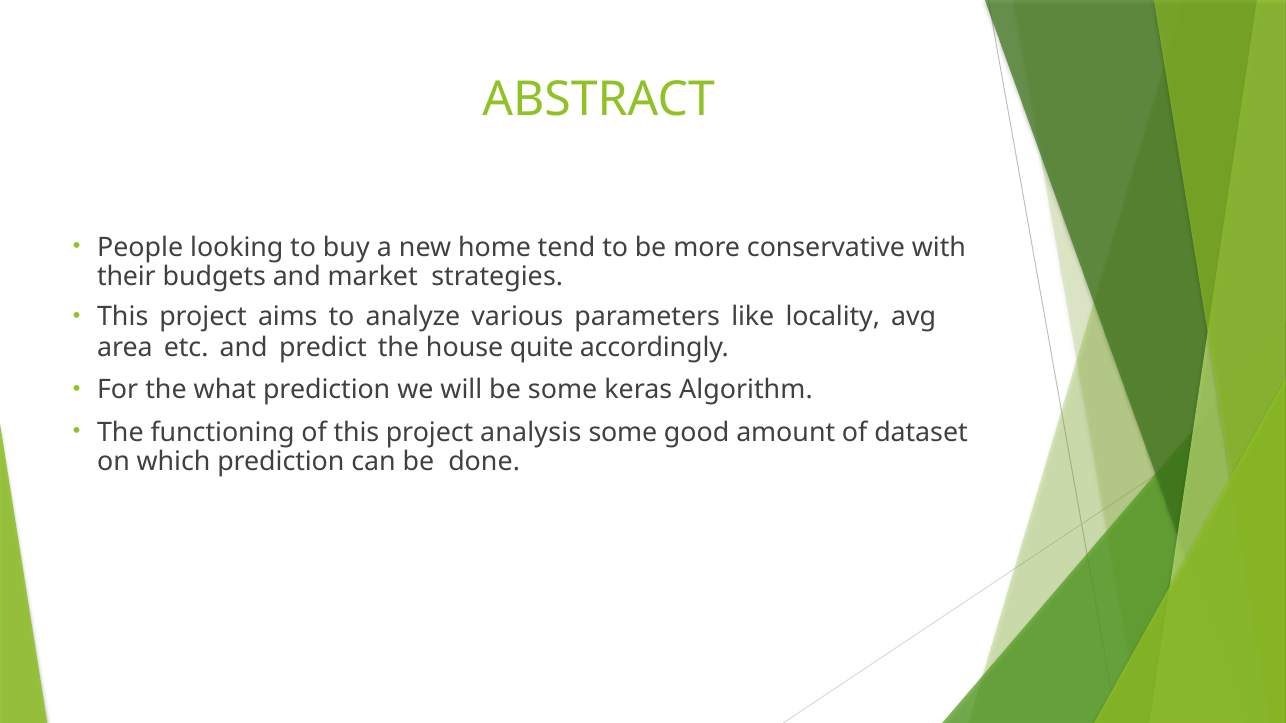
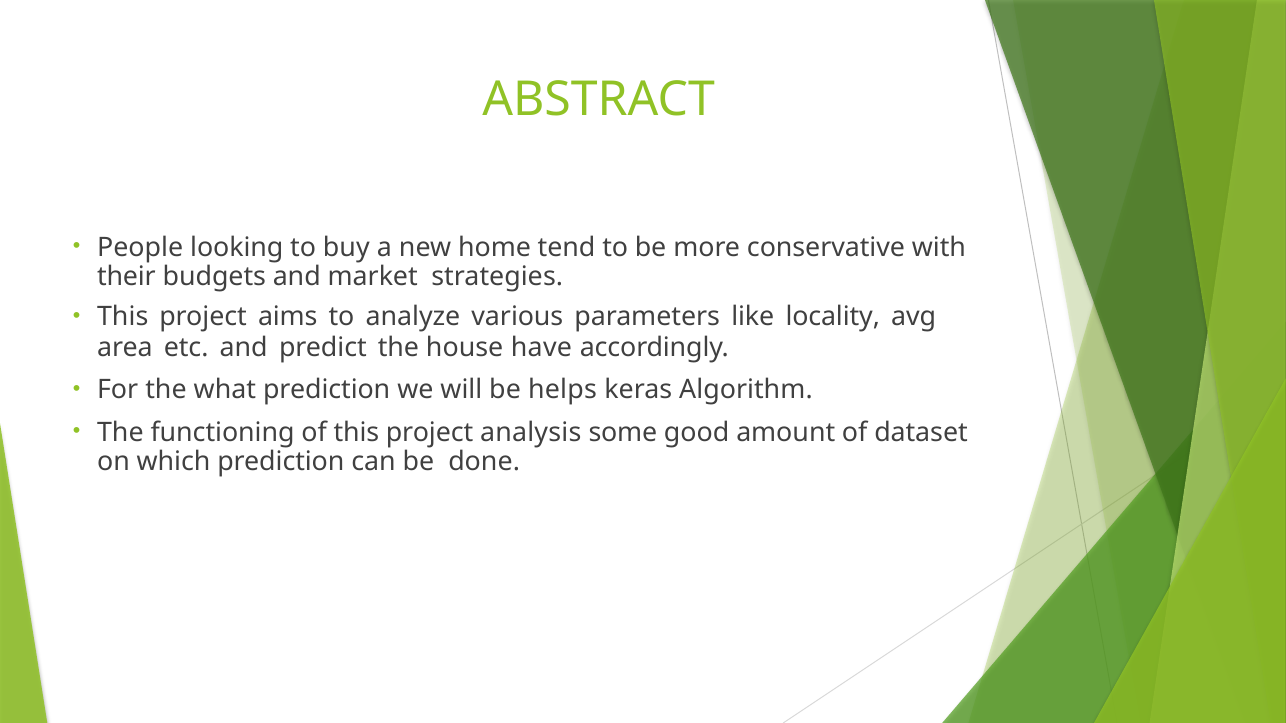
quite: quite -> have (541, 347)
be some: some -> helps (563, 390)
